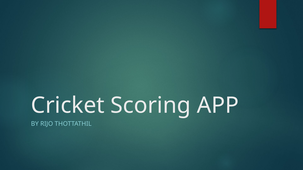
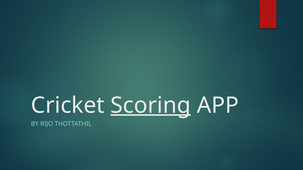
Scoring underline: none -> present (151, 106)
